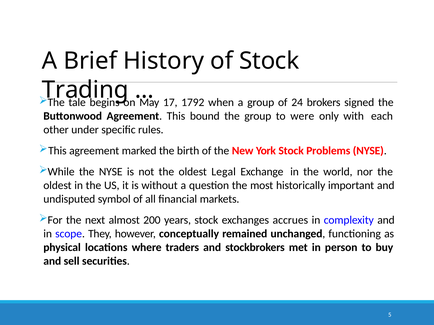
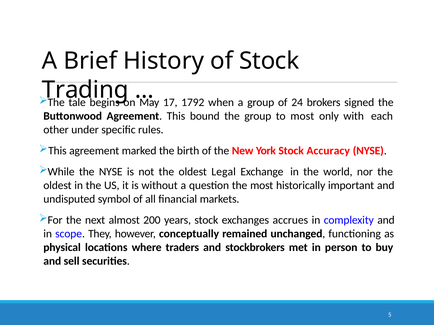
to were: were -> most (302, 116)
Problems: Problems -> Accuracy (328, 151)
